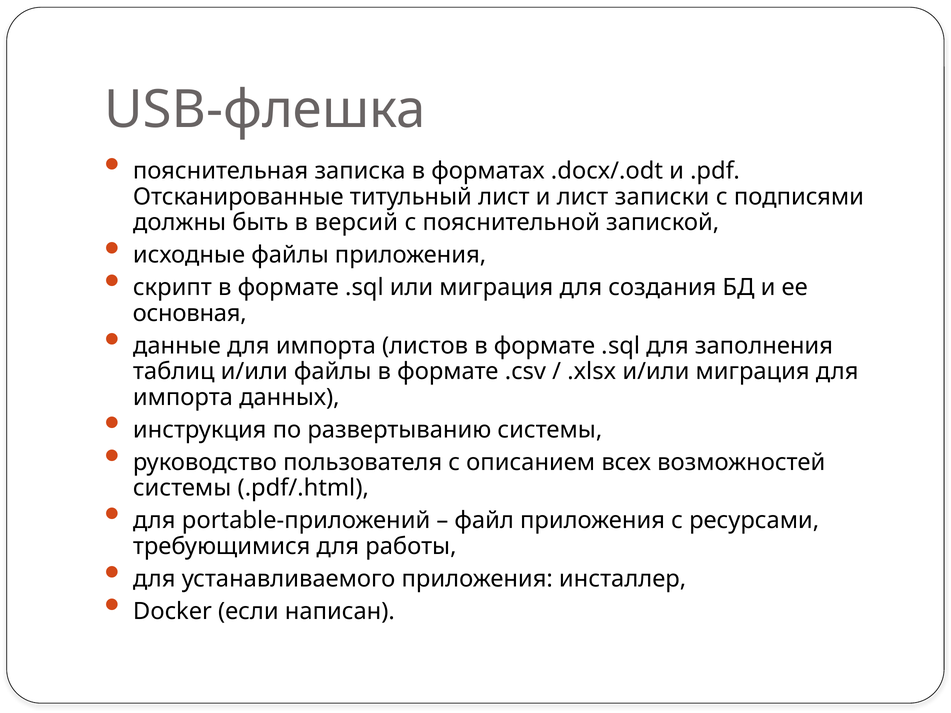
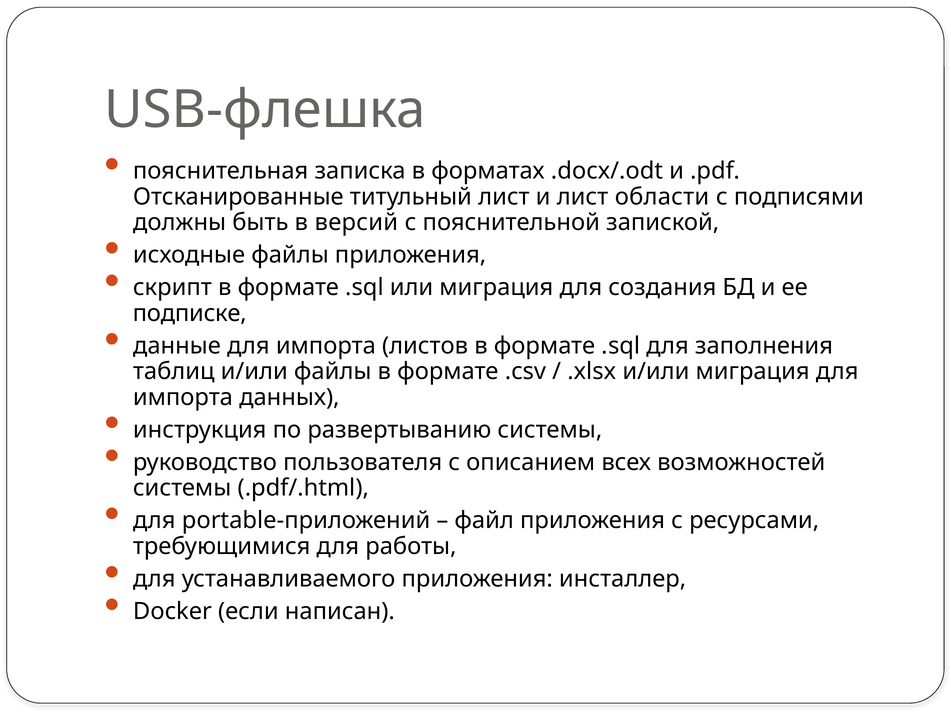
записки: записки -> области (662, 197)
основная: основная -> подписке (190, 313)
